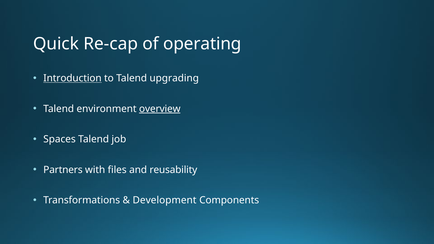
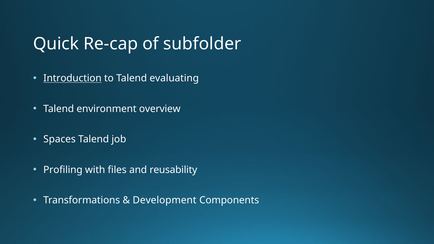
operating: operating -> subfolder (202, 44)
upgrading: upgrading -> evaluating (174, 78)
overview underline: present -> none (160, 109)
Partners: Partners -> Profiling (63, 170)
